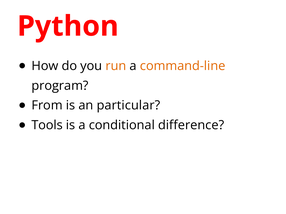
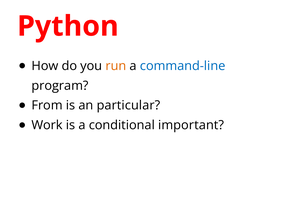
command-line colour: orange -> blue (183, 66)
Tools: Tools -> Work (47, 125)
difference: difference -> important (191, 125)
